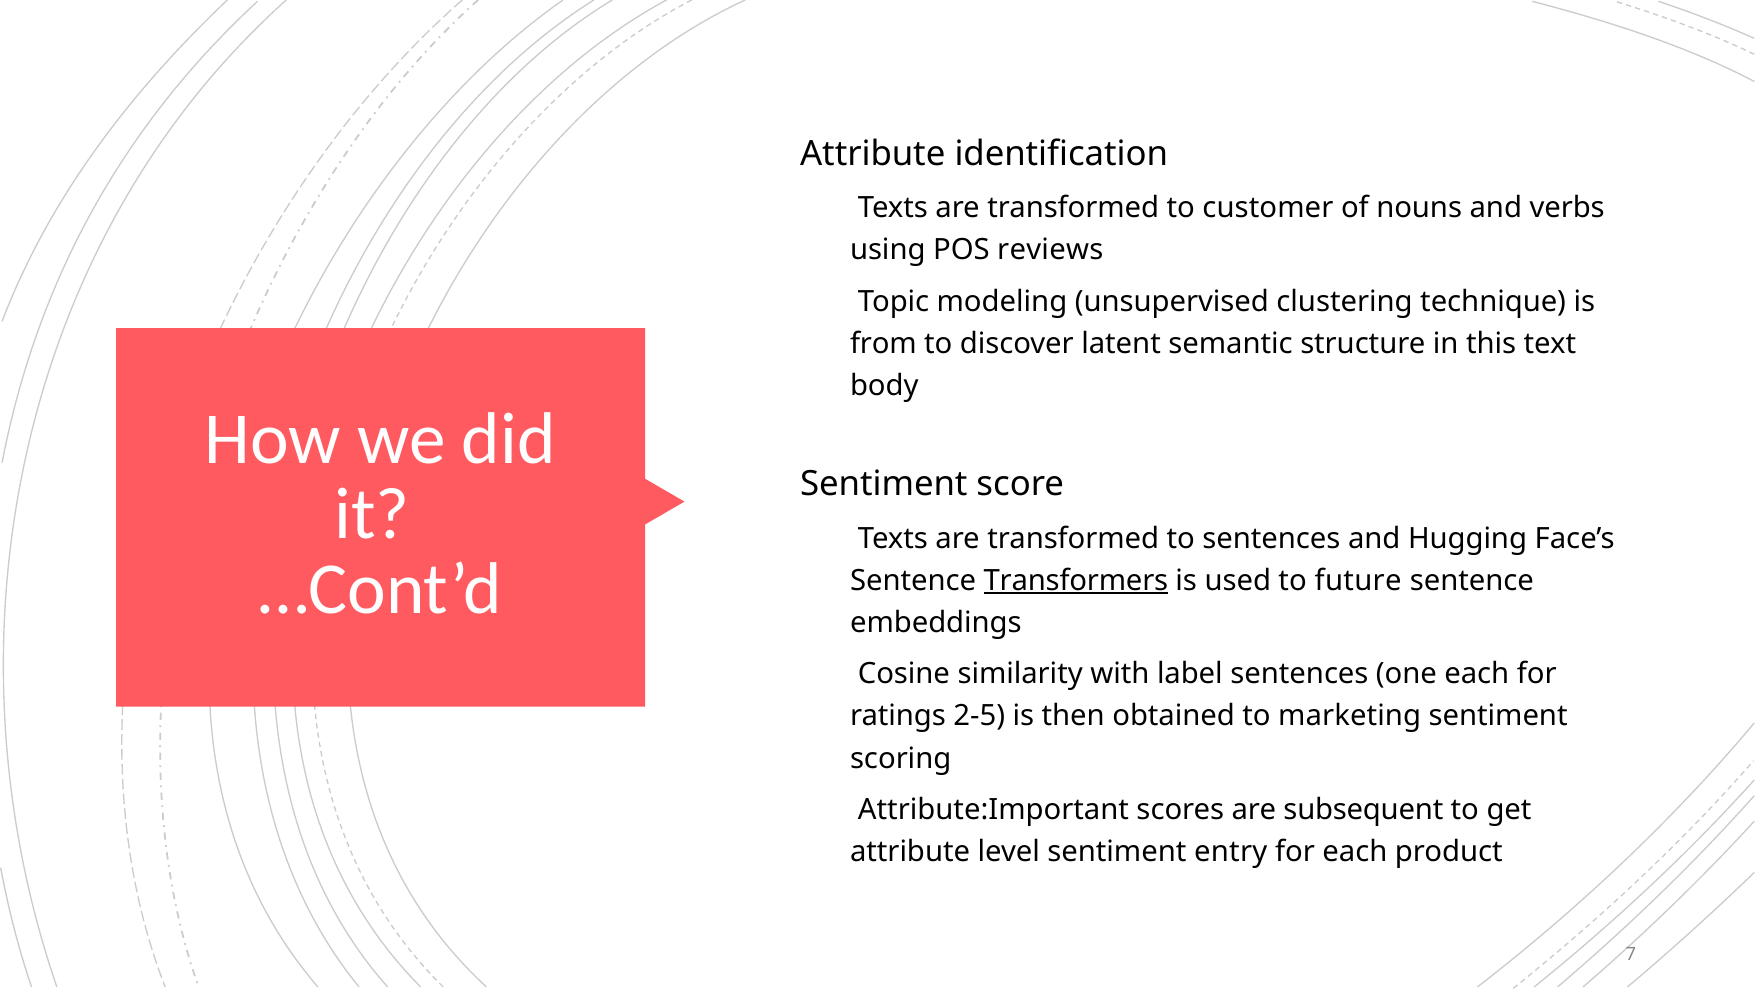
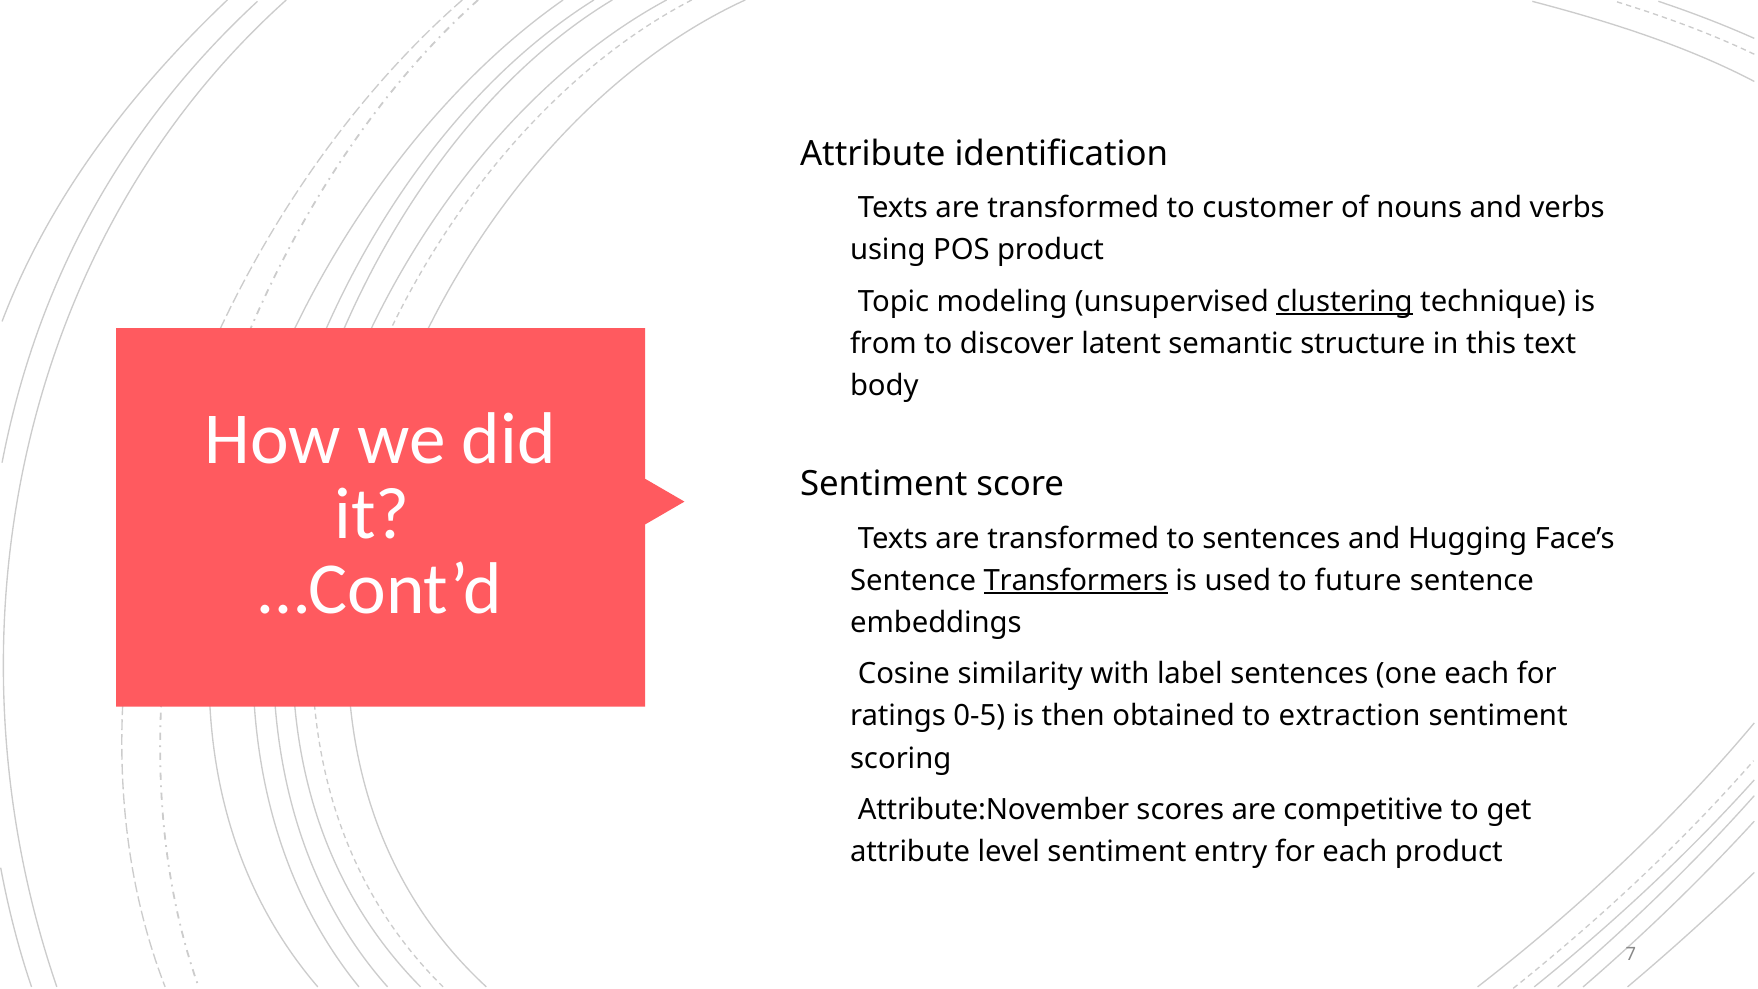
POS reviews: reviews -> product (1051, 250)
clustering underline: none -> present (1345, 302)
2-5: 2-5 -> 0-5 (979, 716)
marketing: marketing -> extraction (1350, 716)
Attribute:Important: Attribute:Important -> Attribute:November (994, 810)
subsequent: subsequent -> competitive (1363, 810)
